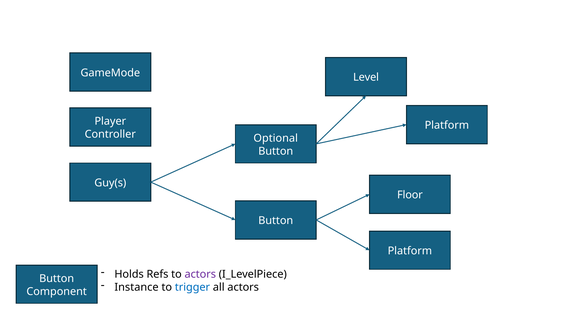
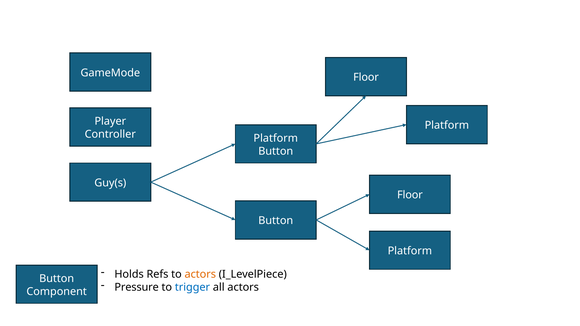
Level: Level -> Floor (366, 77)
Optional: Optional -> Platform (276, 138)
actors colour: purple -> orange (200, 274)
Instance: Instance -> Pressure (137, 287)
